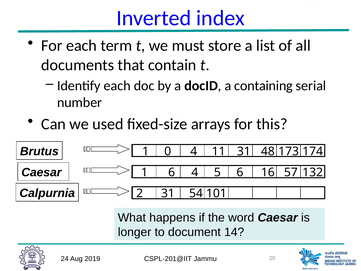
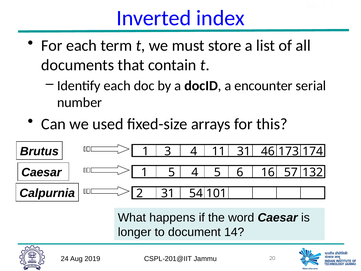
containing: containing -> encounter (264, 86)
0: 0 -> 3 (168, 151)
48: 48 -> 46 (268, 151)
1 6: 6 -> 5 (172, 172)
